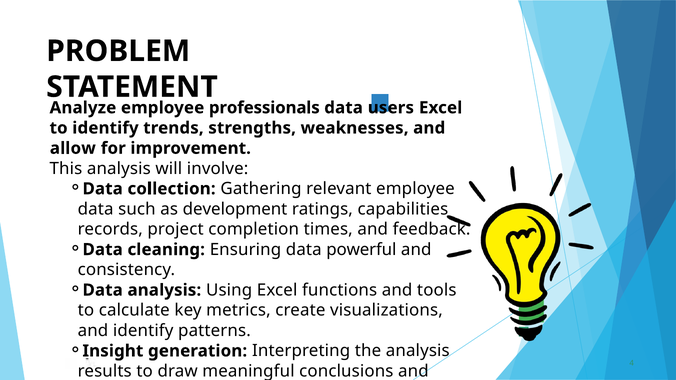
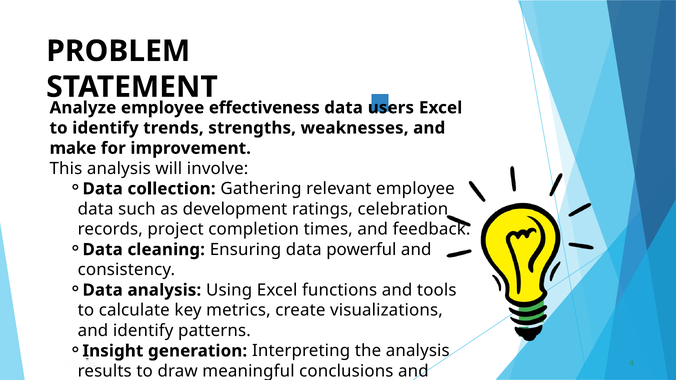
professionals: professionals -> effectiveness (264, 108)
allow: allow -> make (73, 148)
capabilities: capabilities -> celebration (403, 209)
